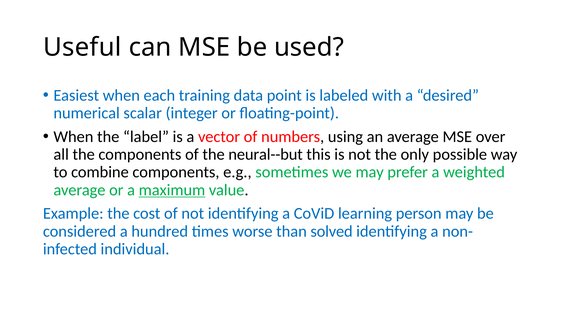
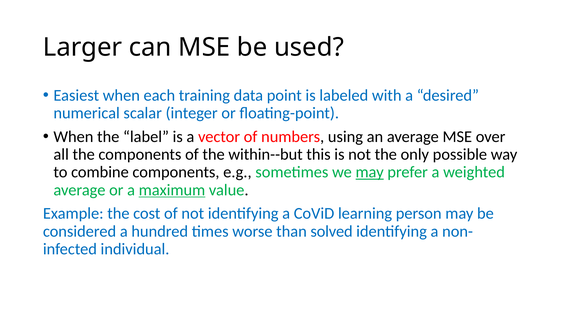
Useful: Useful -> Larger (83, 47)
neural--but: neural--but -> within--but (266, 154)
may underline: none -> present (370, 172)
